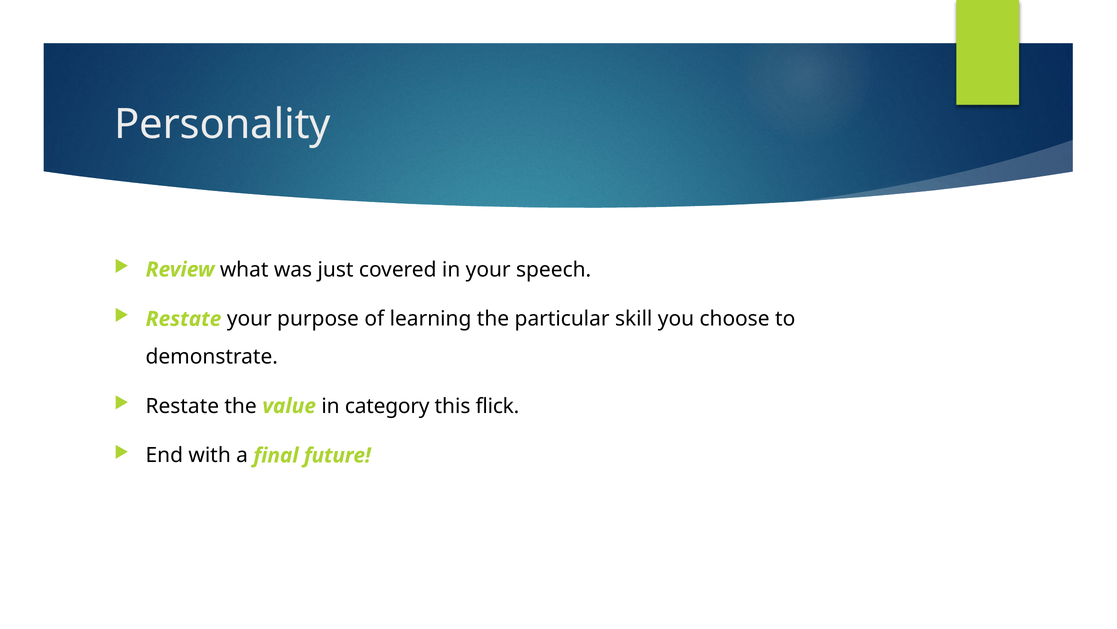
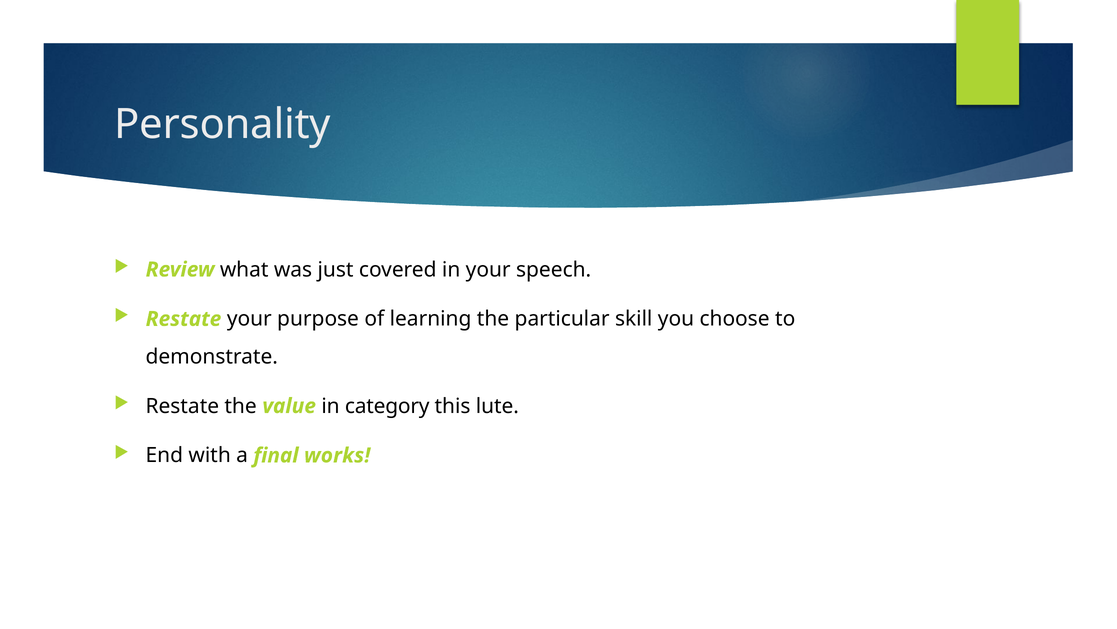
flick: flick -> lute (497, 406)
future: future -> works (337, 455)
